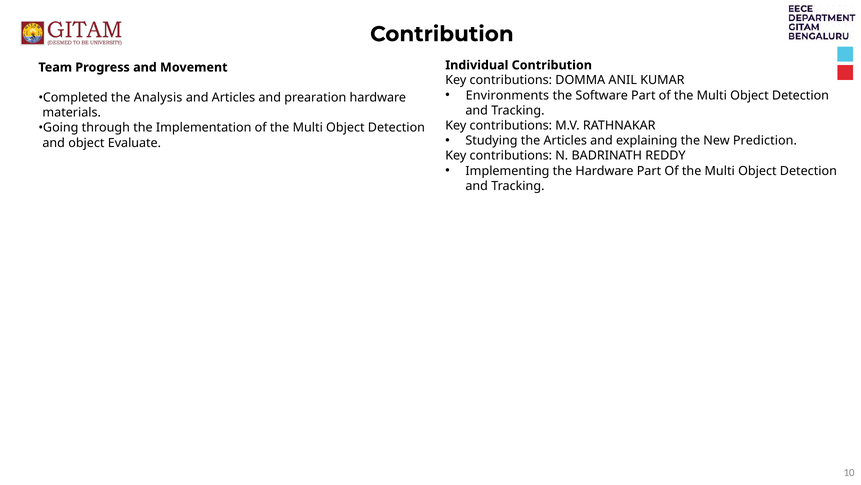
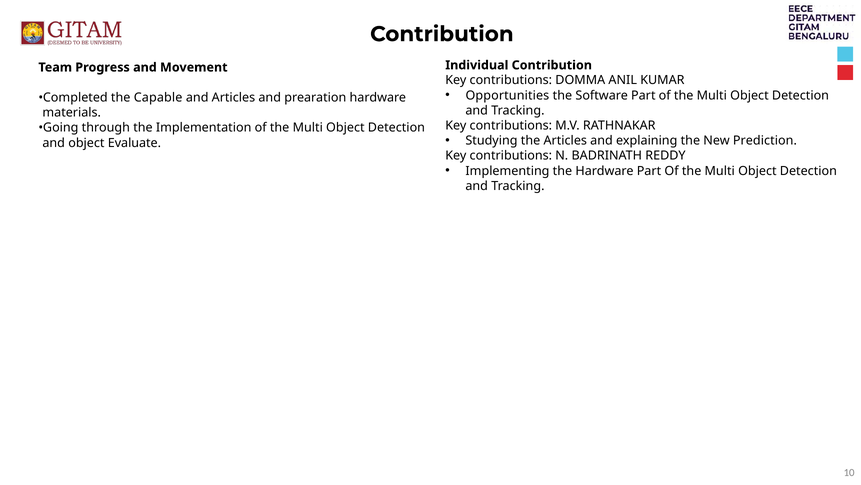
Environments: Environments -> Opportunities (507, 95)
Analysis: Analysis -> Capable (158, 97)
